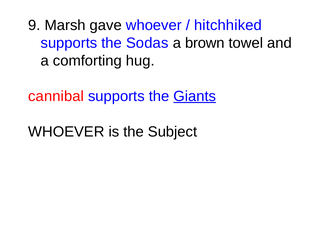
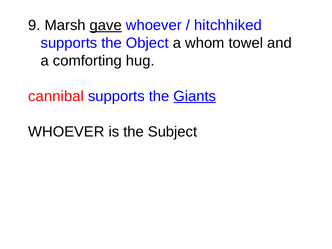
gave underline: none -> present (106, 25)
Sodas: Sodas -> Object (147, 43)
brown: brown -> whom (205, 43)
